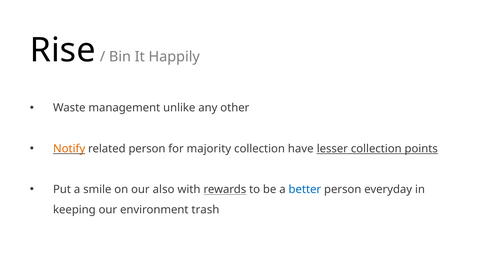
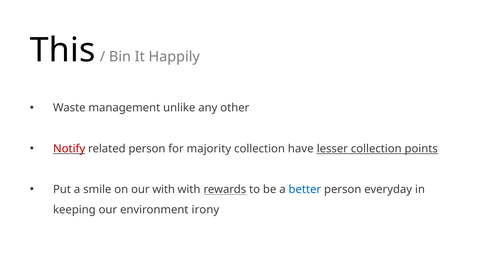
Rise: Rise -> This (63, 50)
Notify colour: orange -> red (69, 149)
our also: also -> with (164, 190)
trash: trash -> irony (205, 210)
